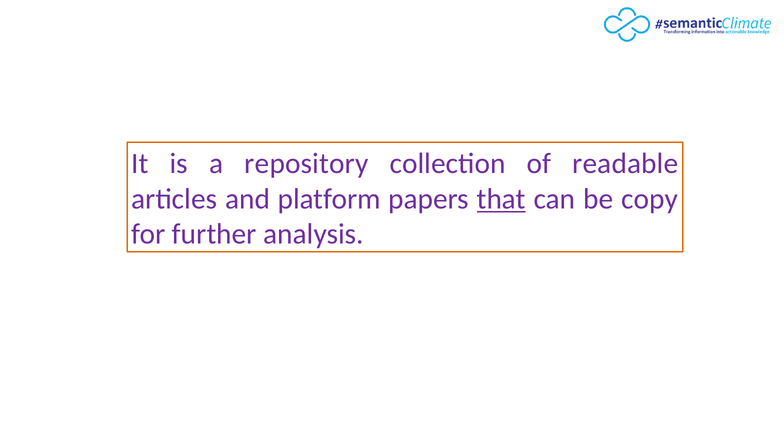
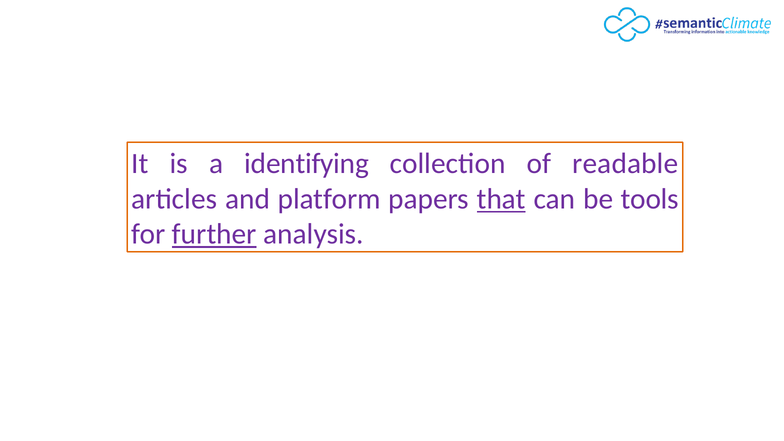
repository: repository -> identifying (307, 164)
copy: copy -> tools (650, 199)
further underline: none -> present (214, 234)
